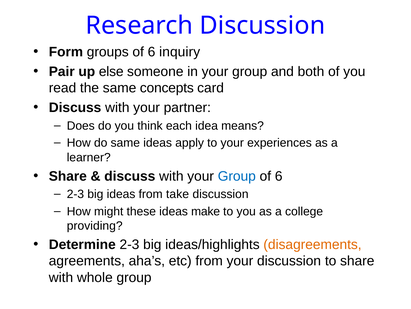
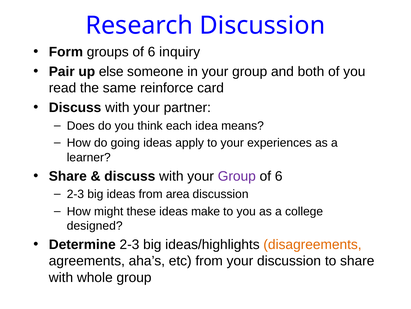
concepts: concepts -> reinforce (167, 88)
do same: same -> going (125, 143)
Group colour: blue -> purple (237, 176)
take: take -> area (178, 194)
providing: providing -> designed (95, 225)
